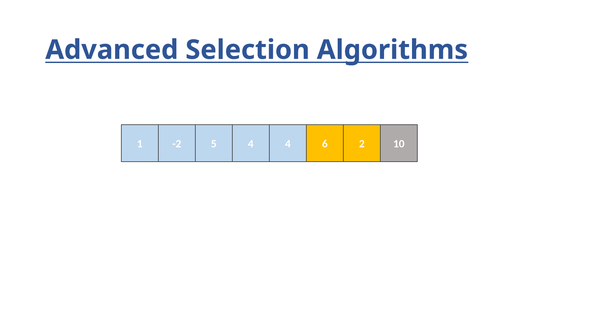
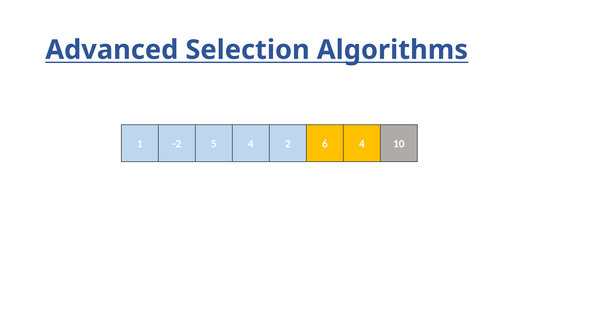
4 4: 4 -> 2 (288, 144)
6 2: 2 -> 4 (362, 144)
